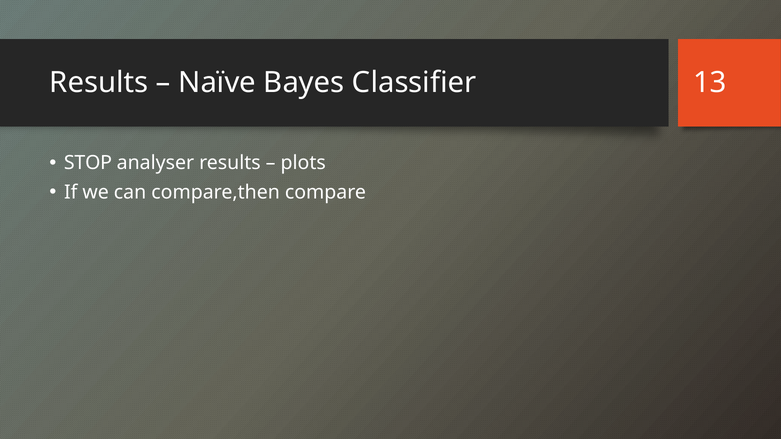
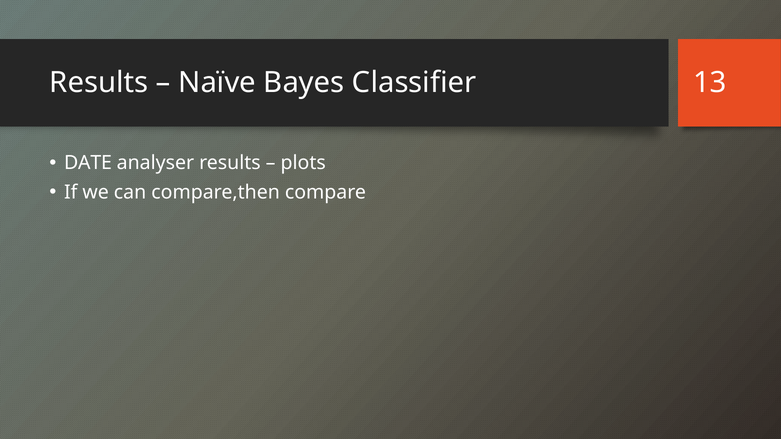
STOP: STOP -> DATE (88, 163)
